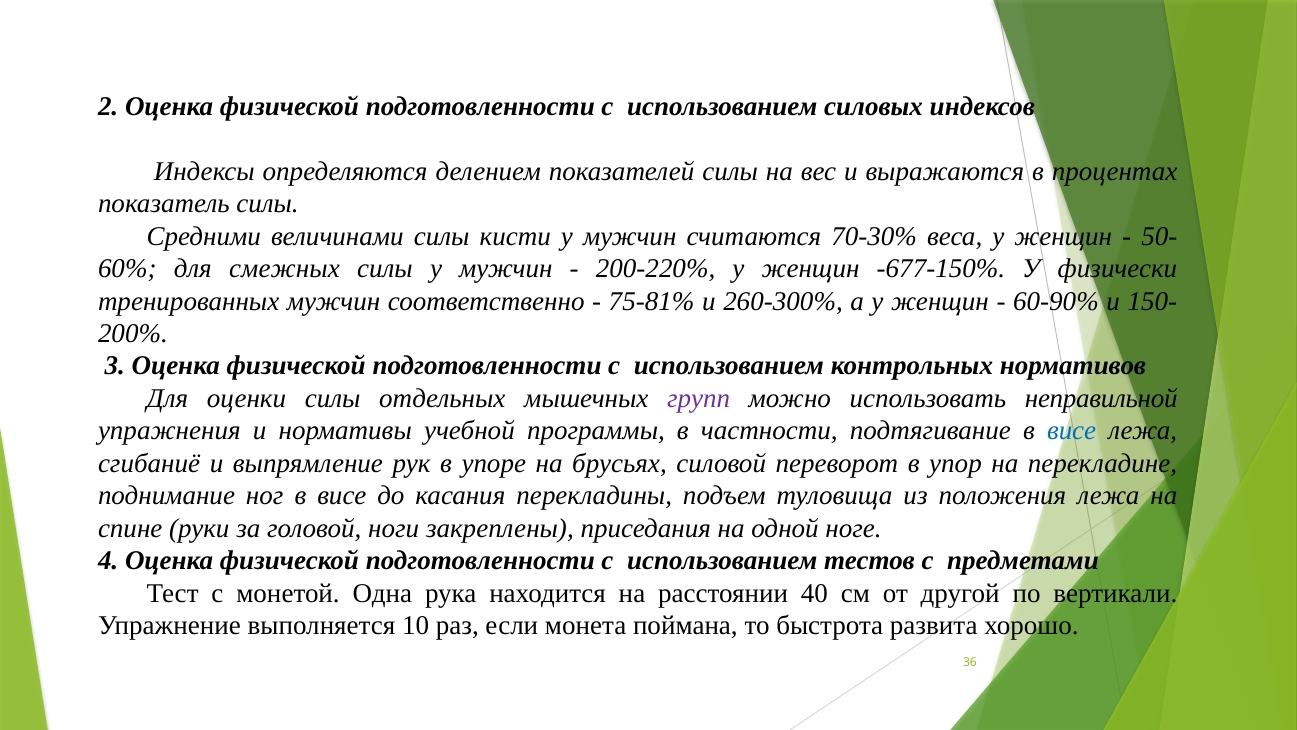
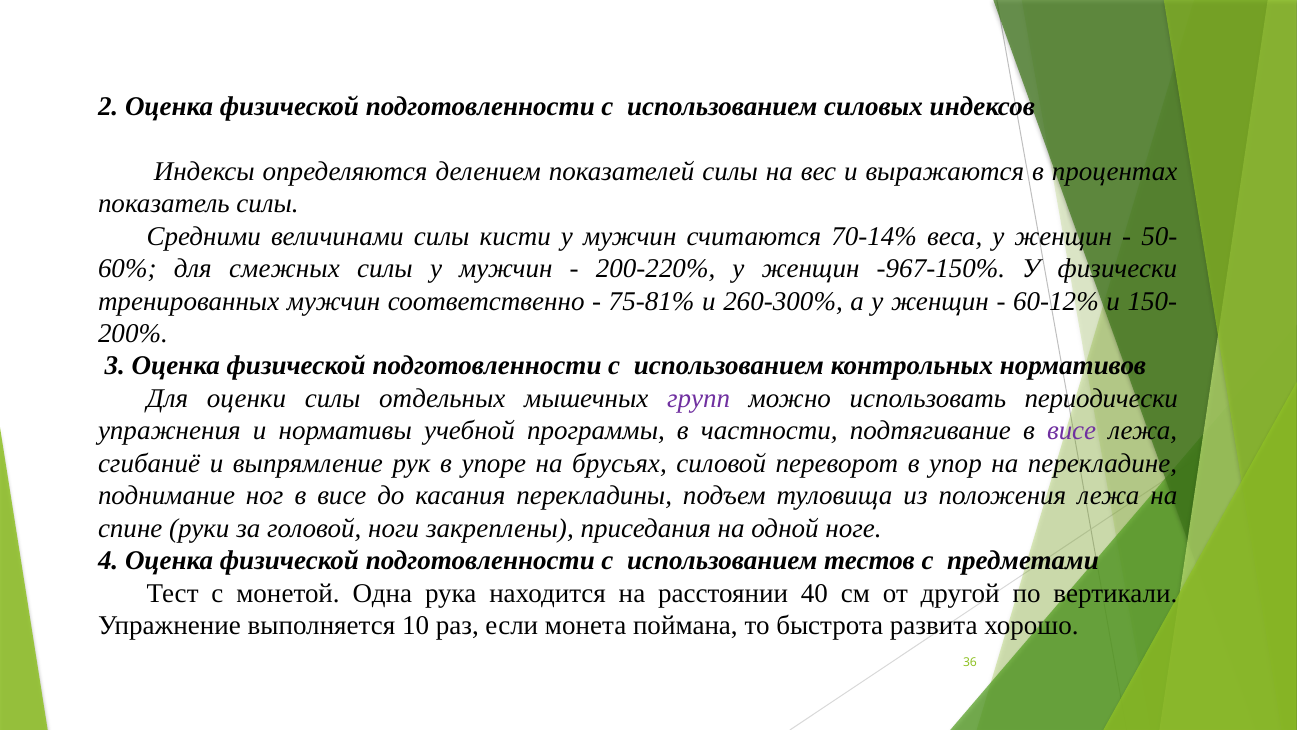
70-30%: 70-30% -> 70-14% (874, 236)
-677-150%: -677-150% -> -967-150% (941, 268)
60-90%: 60-90% -> 60-12% (1056, 301)
неправильной: неправильной -> периодически (1101, 398)
висе colour: blue -> purple (1072, 431)
